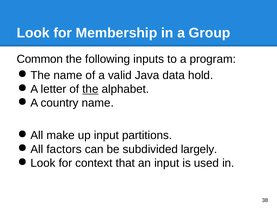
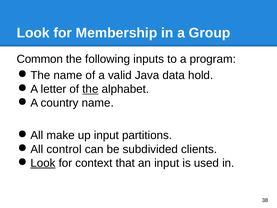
factors: factors -> control (64, 149)
largely: largely -> clients (199, 149)
Look underline: none -> present (43, 163)
